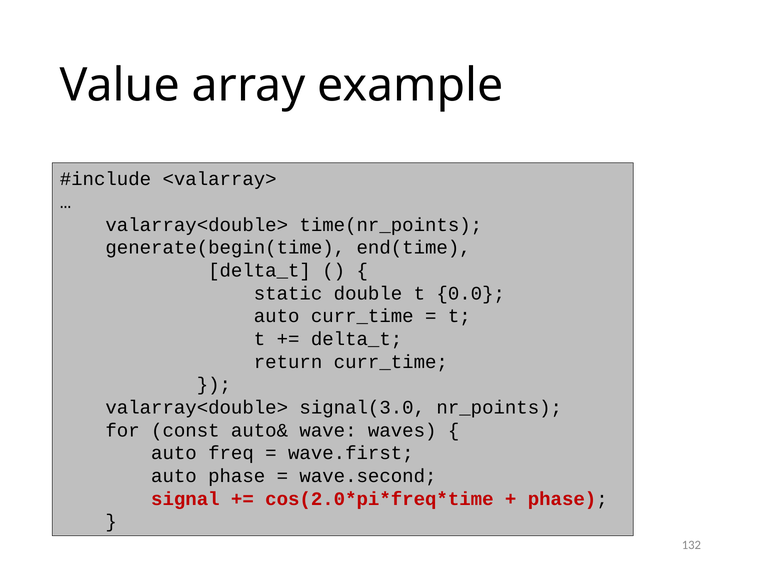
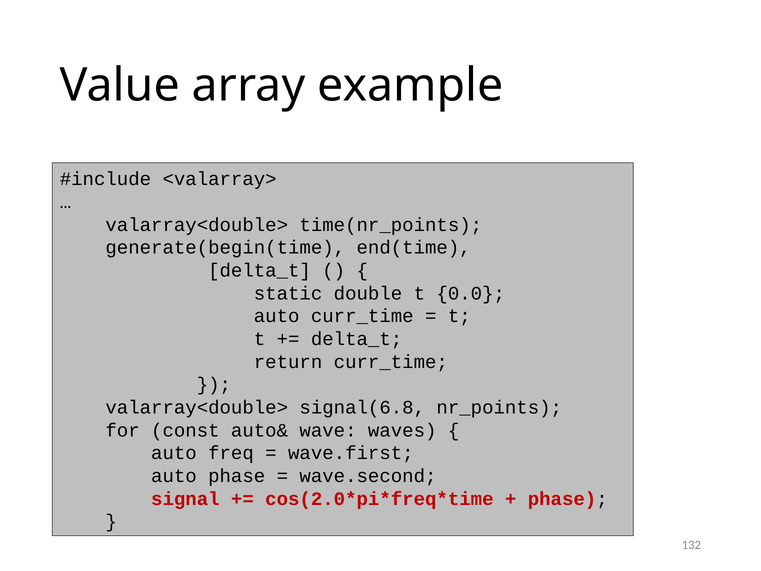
signal(3.0: signal(3.0 -> signal(6.8 (362, 407)
